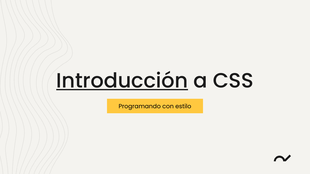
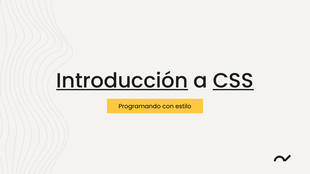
CSS underline: none -> present (233, 81)
